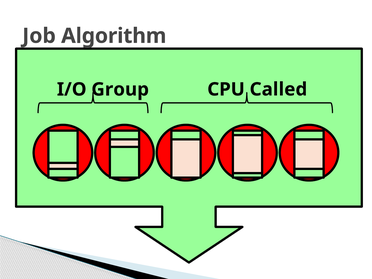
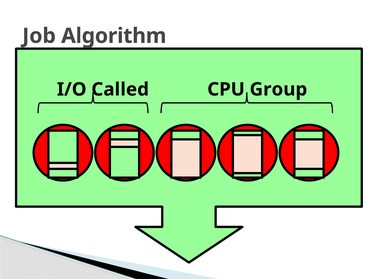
Group: Group -> Called (120, 89)
Called: Called -> Group (278, 89)
